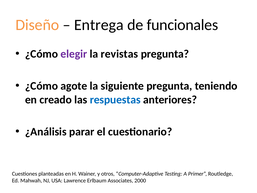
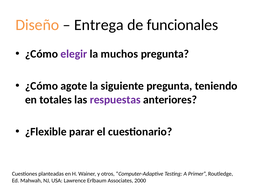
revistas: revistas -> muchos (119, 54)
creado: creado -> totales (56, 100)
respuestas colour: blue -> purple (115, 100)
¿Análisis: ¿Análisis -> ¿Flexible (46, 132)
